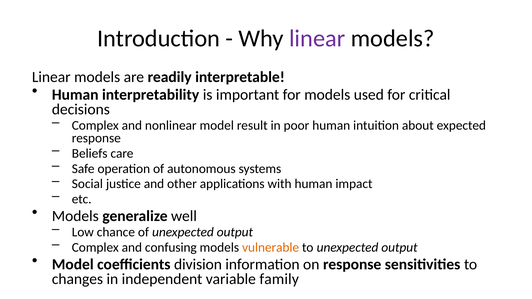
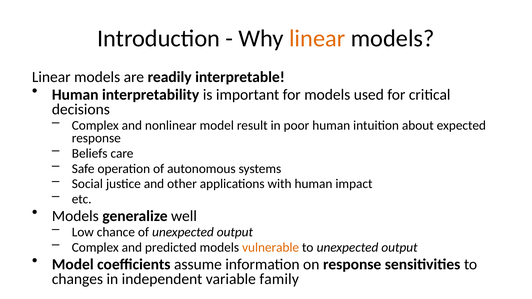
linear colour: purple -> orange (317, 39)
confusing: confusing -> predicted (171, 248)
division: division -> assume (198, 265)
